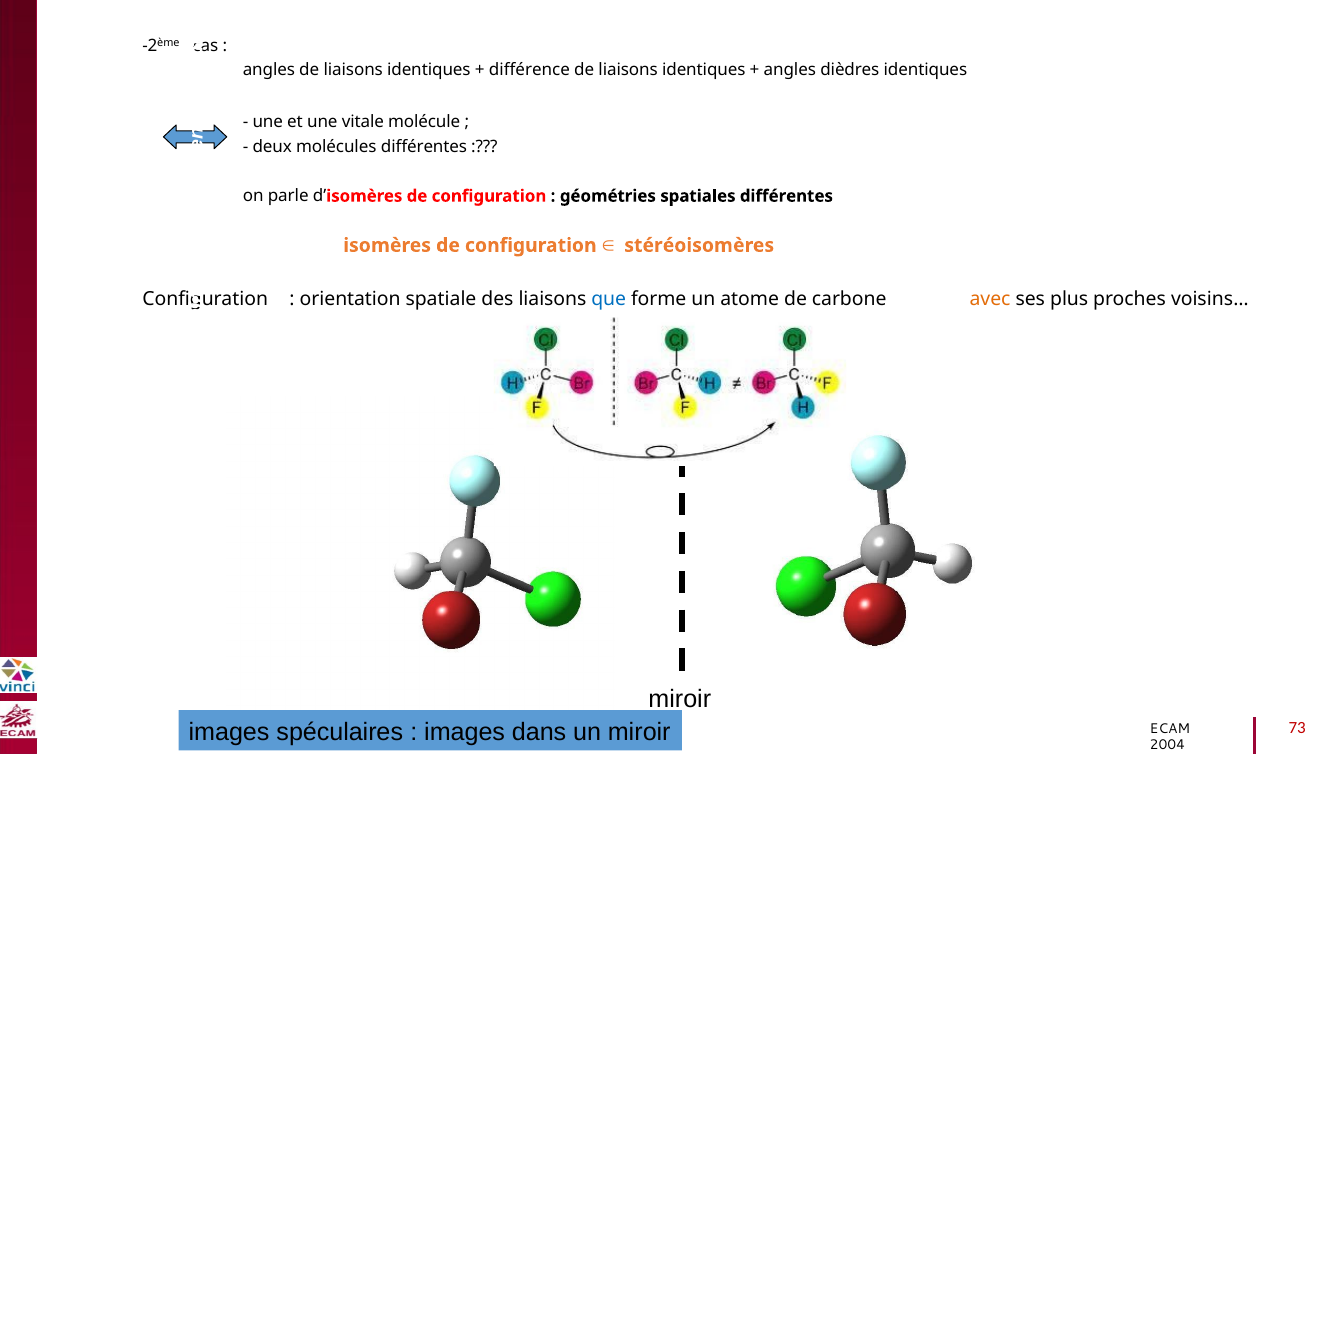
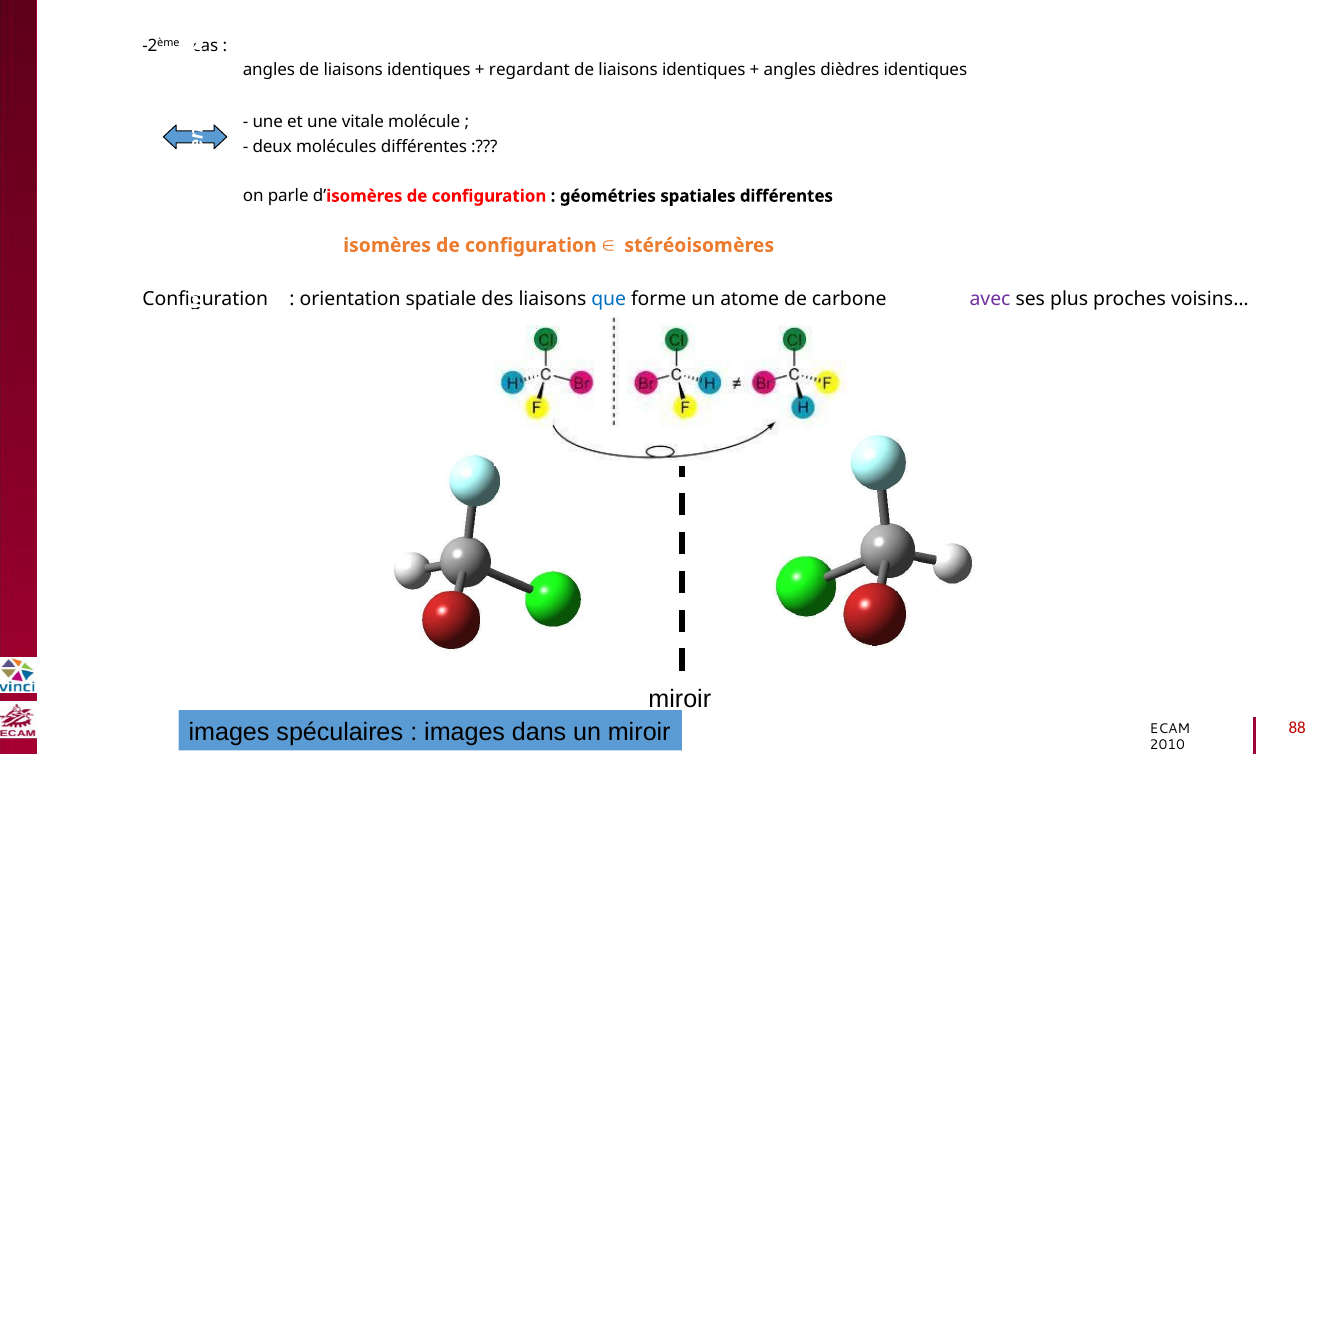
différence: différence -> regardant (529, 69)
avec colour: orange -> purple (990, 299)
73: 73 -> 88 (1297, 727)
2004: 2004 -> 2010 (1167, 745)
